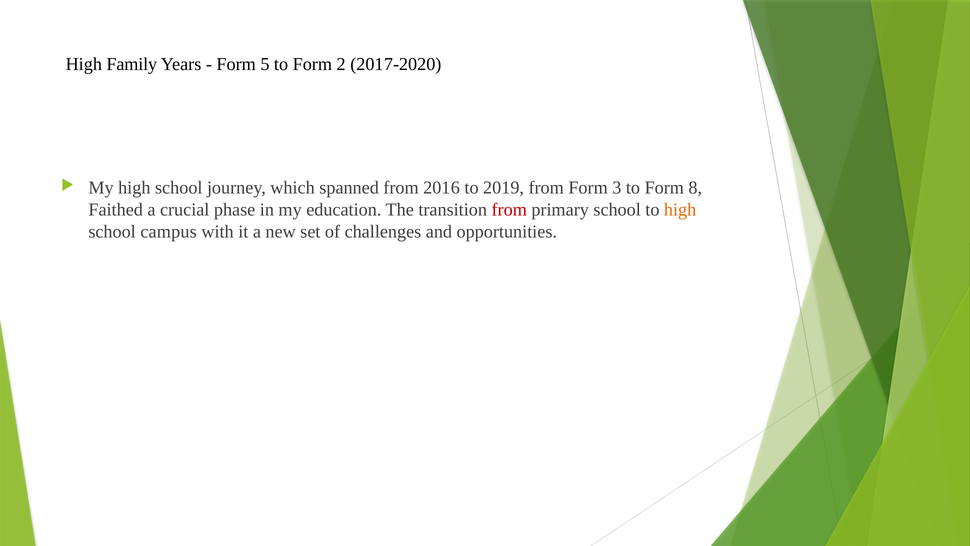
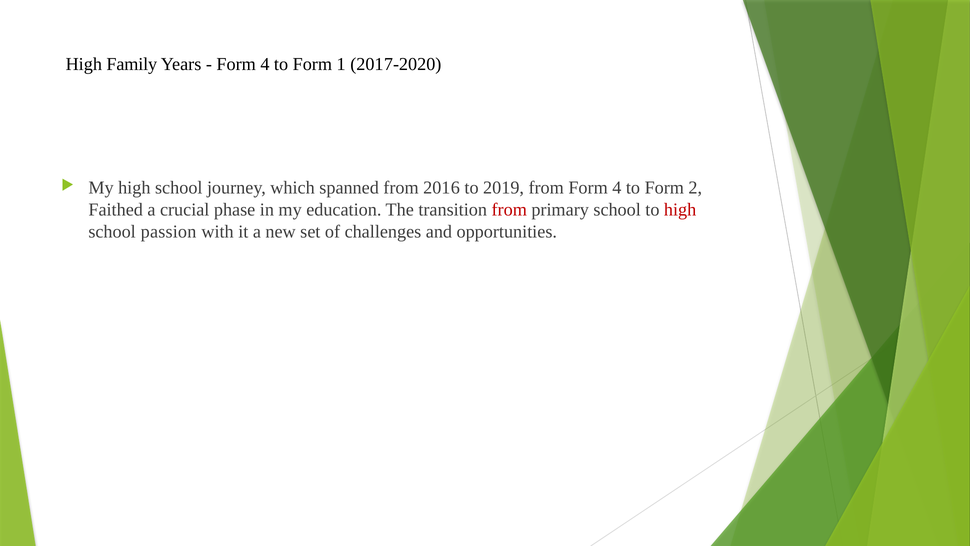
5: 5 -> 4 (265, 64)
2: 2 -> 1 (341, 64)
from Form 3: 3 -> 4 (617, 188)
8: 8 -> 2 (695, 188)
high colour: orange -> red (680, 210)
campus: campus -> passion (169, 231)
